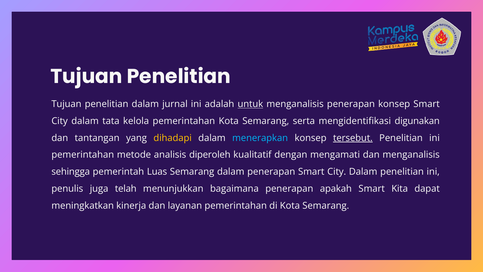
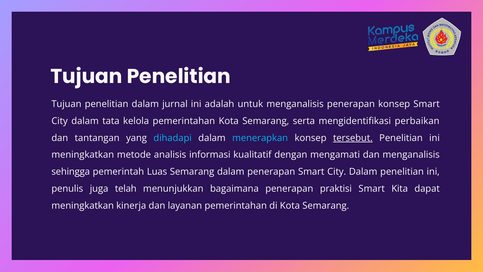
untuk underline: present -> none (250, 104)
digunakan: digunakan -> perbaikan (417, 121)
dihadapi colour: yellow -> light blue (173, 138)
pemerintahan: pemerintahan -> meningkatkan (83, 155)
diperoleh: diperoleh -> informasi (210, 155)
apakah: apakah -> praktisi (336, 188)
